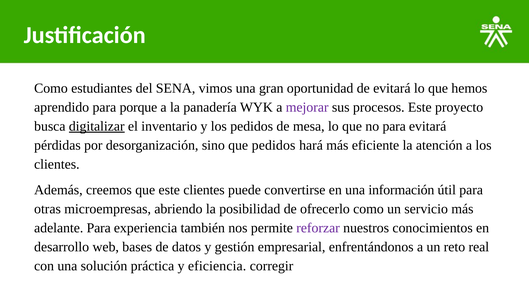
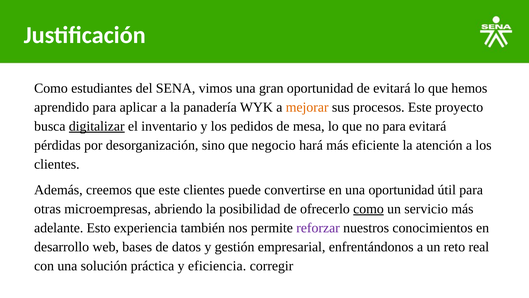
porque: porque -> aplicar (138, 107)
mejorar colour: purple -> orange (307, 107)
que pedidos: pedidos -> negocio (274, 145)
una información: información -> oportunidad (401, 190)
como underline: none -> present (368, 209)
adelante Para: Para -> Esto (99, 228)
